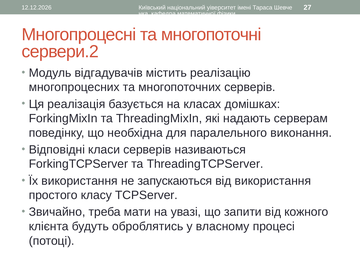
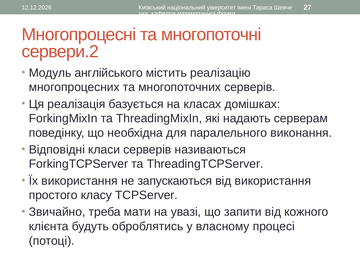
відгадувачів: відгадувачів -> англійського (109, 73)
